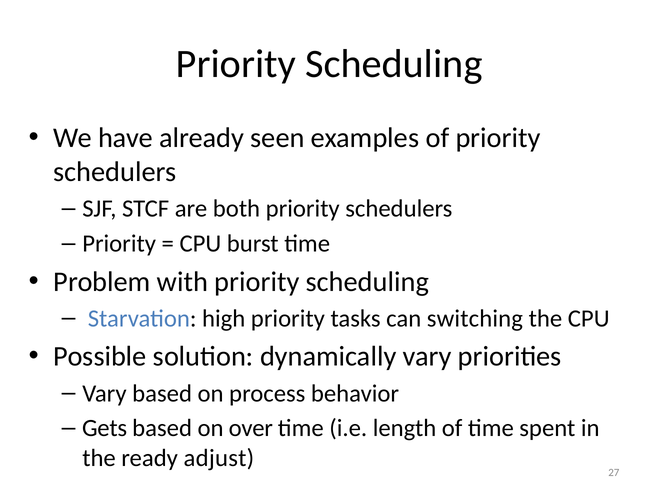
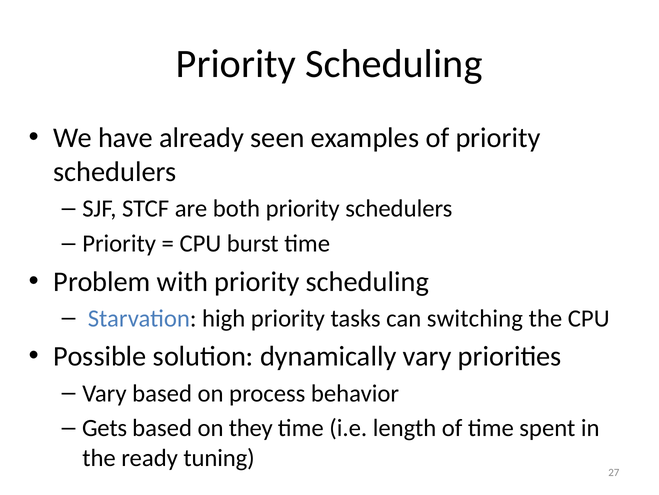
over: over -> they (251, 428)
adjust: adjust -> tuning (219, 457)
